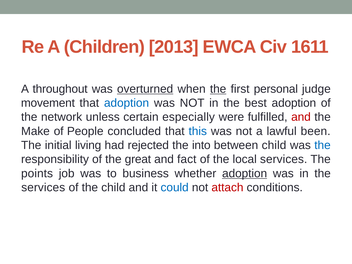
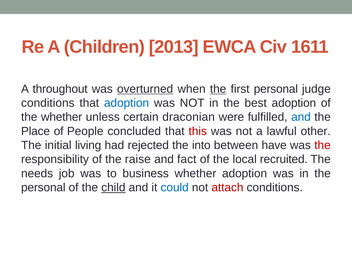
movement: movement -> conditions (48, 103)
the network: network -> whether (62, 117)
especially: especially -> draconian (189, 117)
and colour: red -> blue (301, 117)
Make: Make -> Place (35, 131)
this colour: blue -> red (198, 131)
been: been -> other (316, 131)
between child: child -> have (274, 145)
the colour: blue -> red (322, 145)
great: great -> raise (138, 159)
local services: services -> recruited (284, 159)
points: points -> needs (37, 173)
adoption underline: present -> none (245, 173)
services: services -> personal (43, 188)
child underline: none -> present (113, 188)
